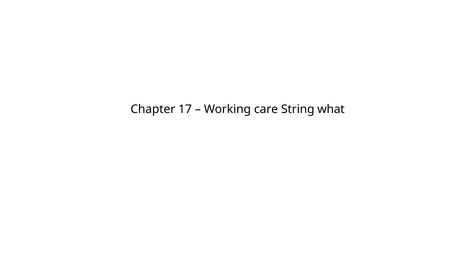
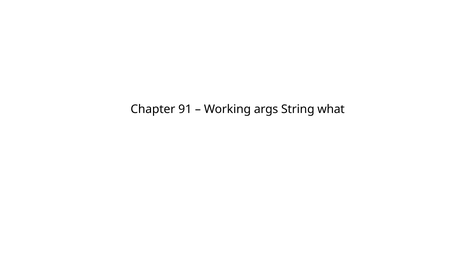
17: 17 -> 91 (185, 109)
care: care -> args (266, 109)
